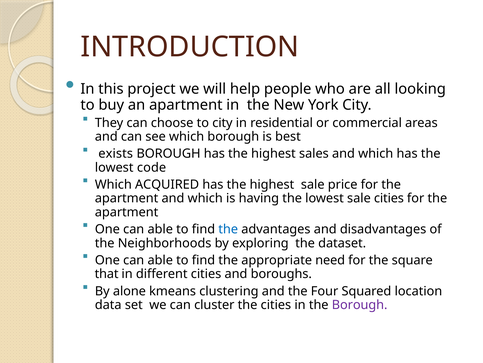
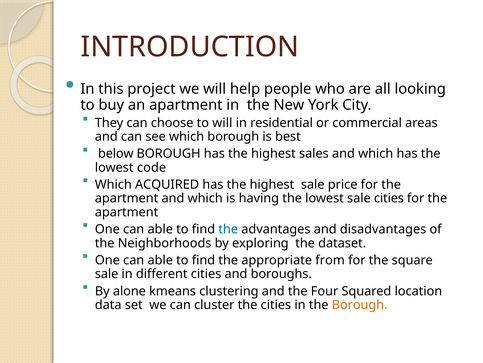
to city: city -> will (222, 123)
exists: exists -> below (116, 153)
need: need -> from (330, 260)
that: that -> sale (107, 273)
Borough colour: purple -> orange (360, 304)
